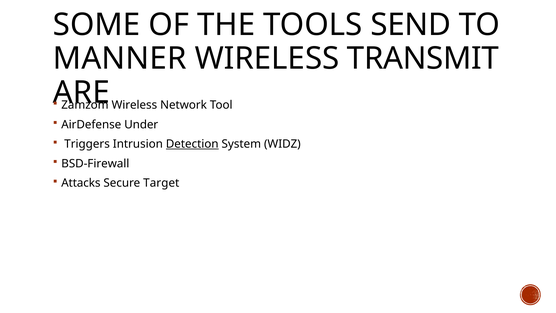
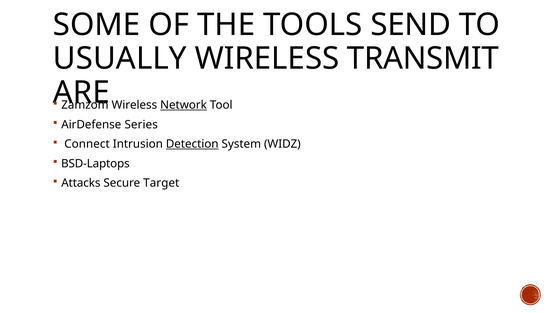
MANNER: MANNER -> USUALLY (120, 59)
Network underline: none -> present (184, 105)
Under: Under -> Series (141, 124)
Triggers: Triggers -> Connect (87, 144)
BSD-Firewall: BSD-Firewall -> BSD-Laptops (95, 163)
